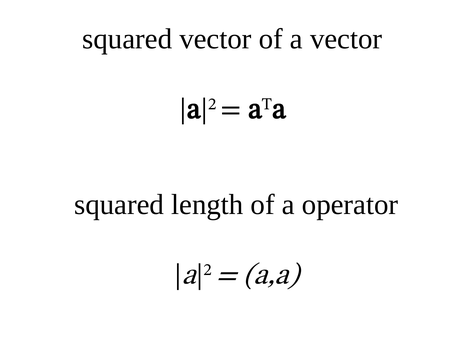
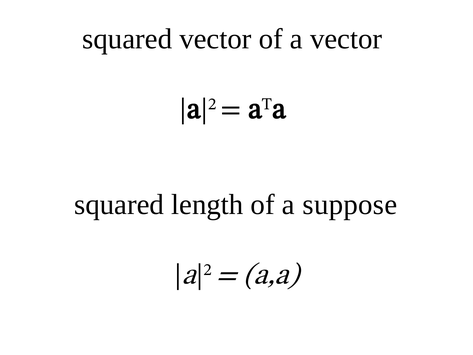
operator: operator -> suppose (350, 205)
